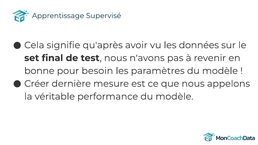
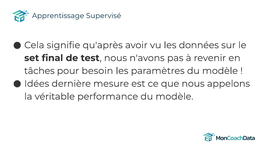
bonne: bonne -> tâches (39, 71)
Créer: Créer -> Idées (37, 84)
